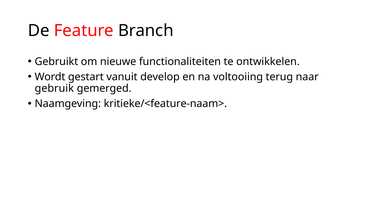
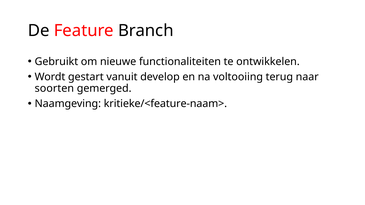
gebruik: gebruik -> soorten (54, 89)
